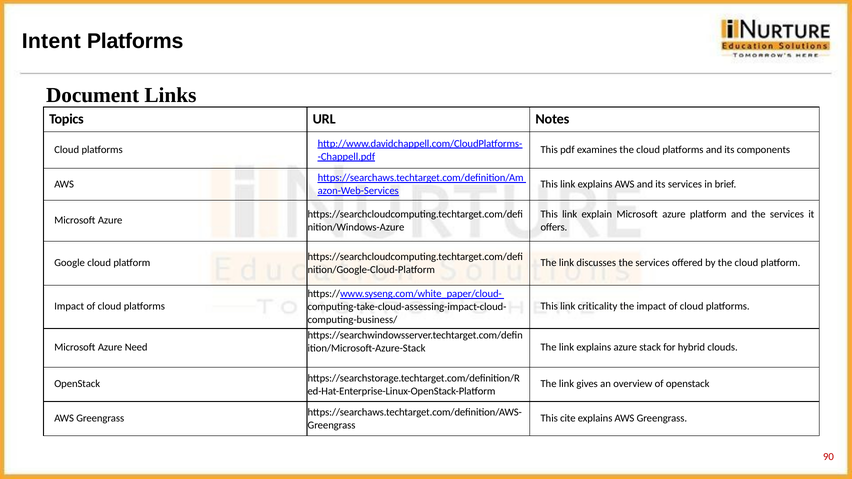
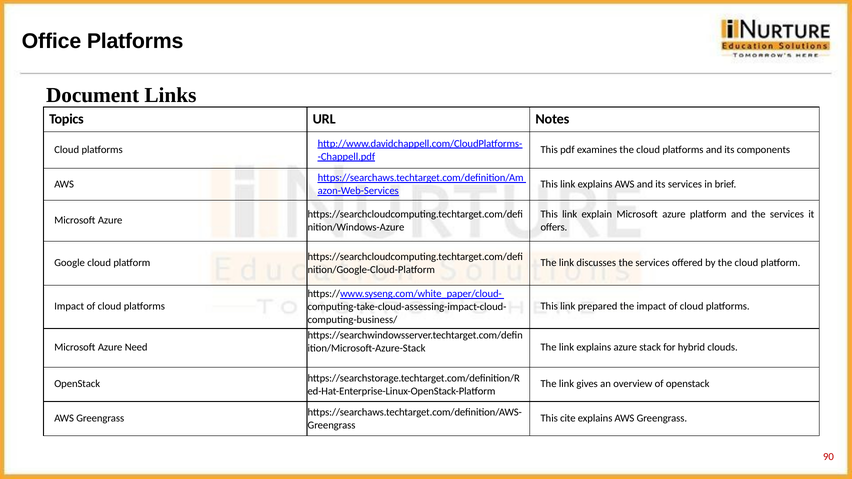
Intent: Intent -> Office (51, 41)
criticality: criticality -> prepared (598, 306)
